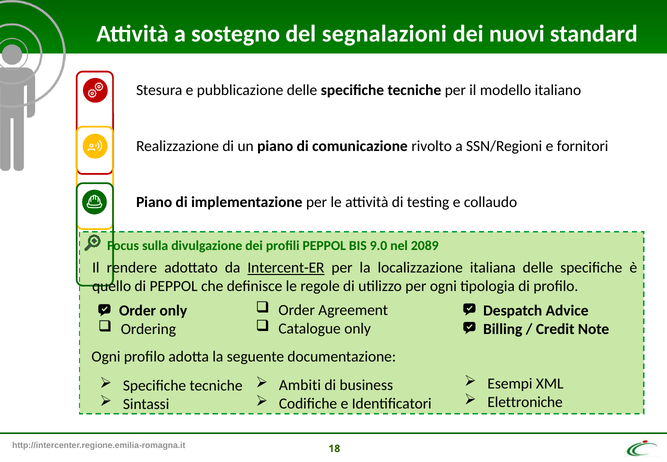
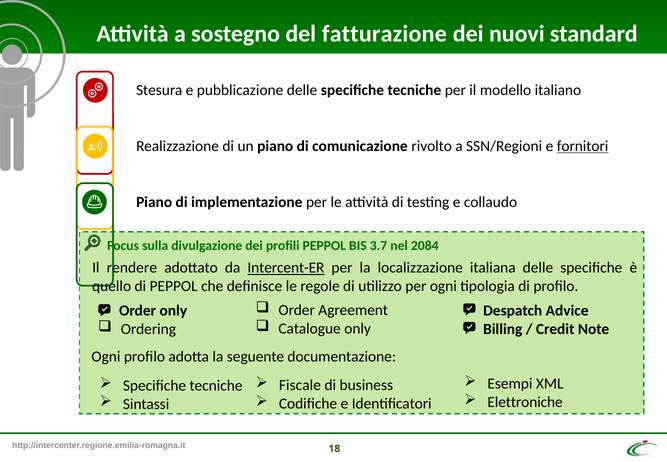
segnalazioni: segnalazioni -> fatturazione (384, 34)
fornitori underline: none -> present (583, 146)
9.0: 9.0 -> 3.7 (379, 245)
2089: 2089 -> 2084 (425, 245)
Ambiti: Ambiti -> Fiscale (300, 385)
